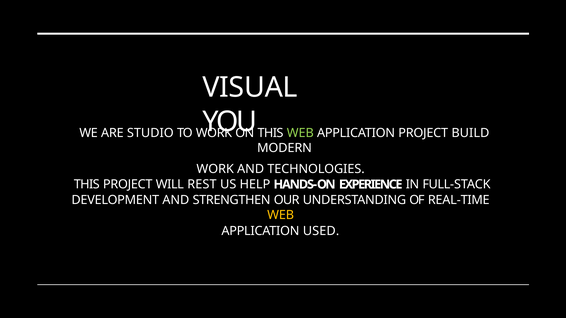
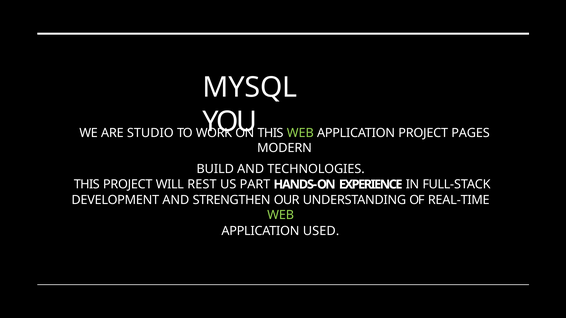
VISUAL: VISUAL -> MYSQL (250, 88)
BUILD: BUILD -> PAGES (471, 133)
WORK: WORK -> BUILD (215, 169)
HELP: HELP -> PART (255, 185)
WEB colour: yellow -> light green (281, 215)
